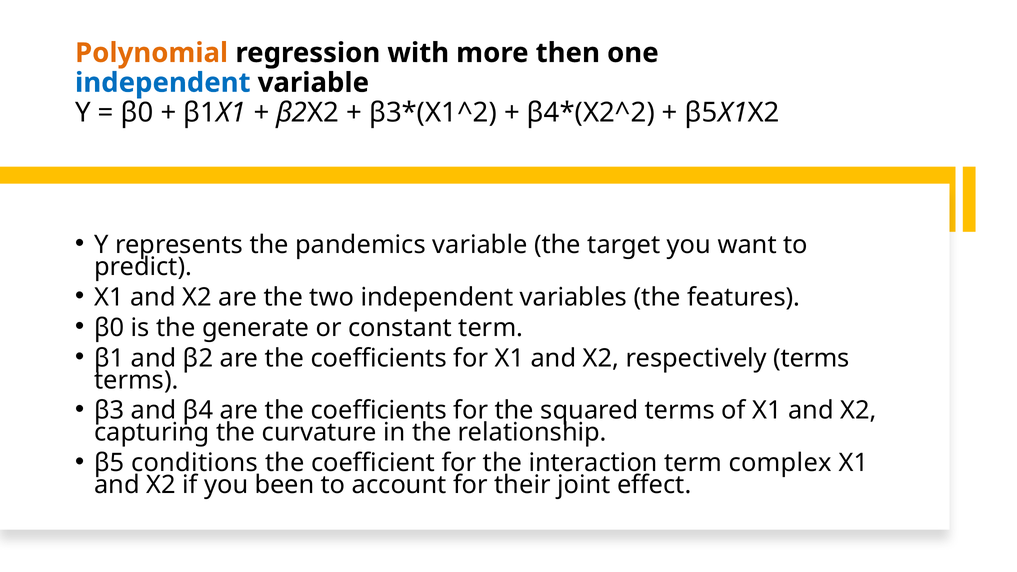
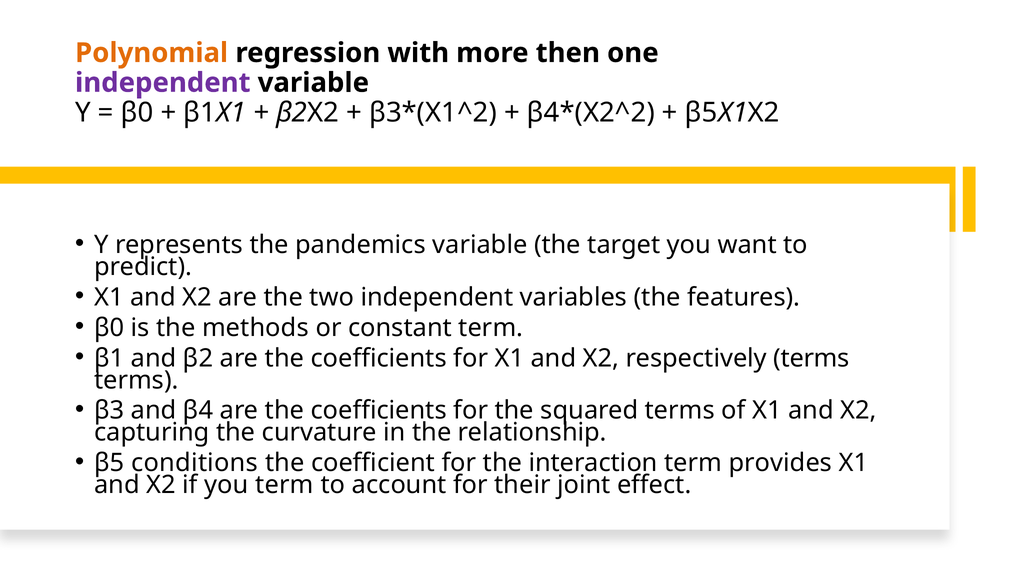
independent colour: blue -> purple (163, 83)
generate: generate -> methods (255, 328)
complex: complex -> provides (780, 463)
you been: been -> term (284, 485)
